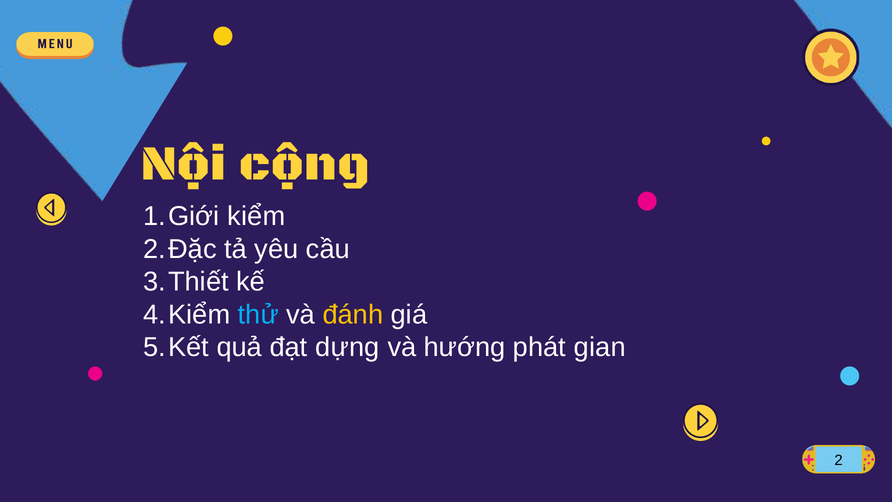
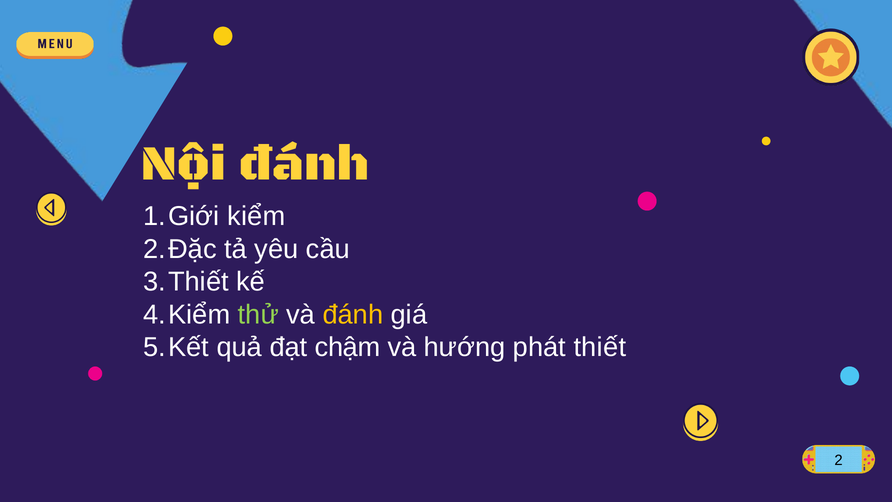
Nội cộng: cộng -> đánh (304, 163)
thử colour: light blue -> light green (258, 314)
dựng: dựng -> chậm (348, 347)
gian: gian -> thiết (600, 347)
